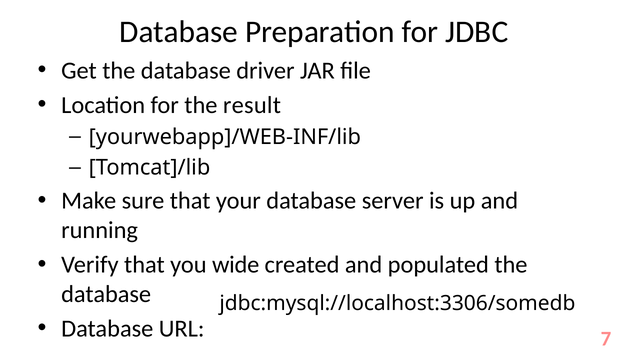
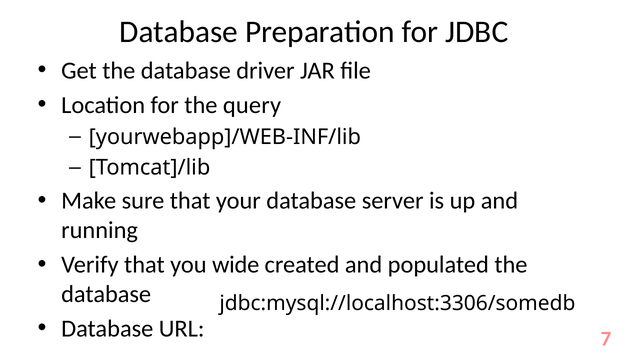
result: result -> query (252, 105)
